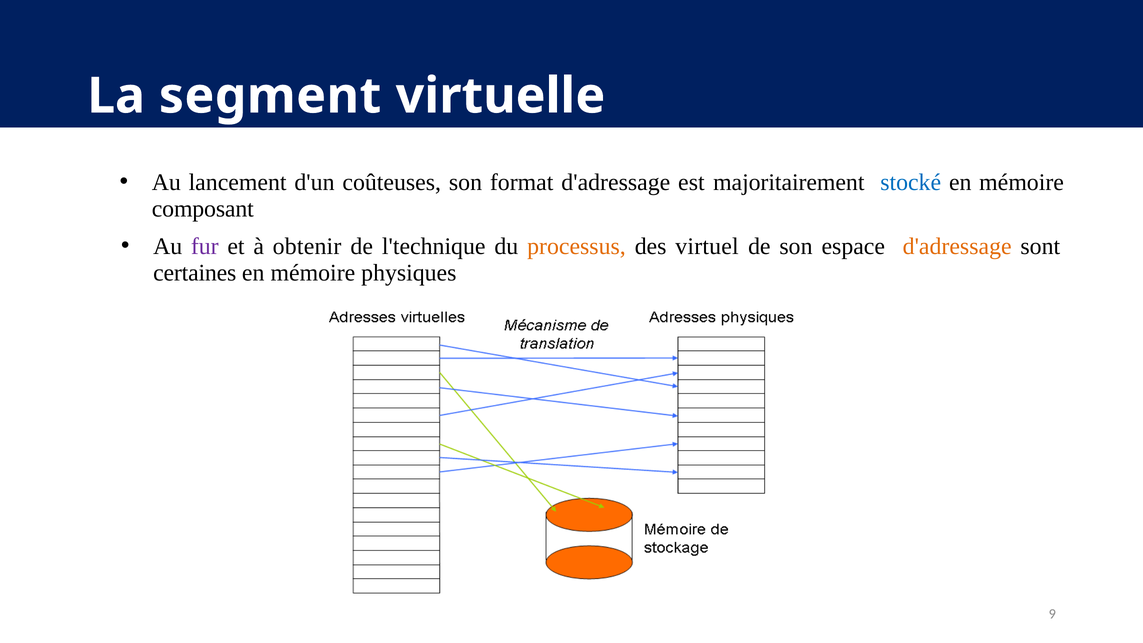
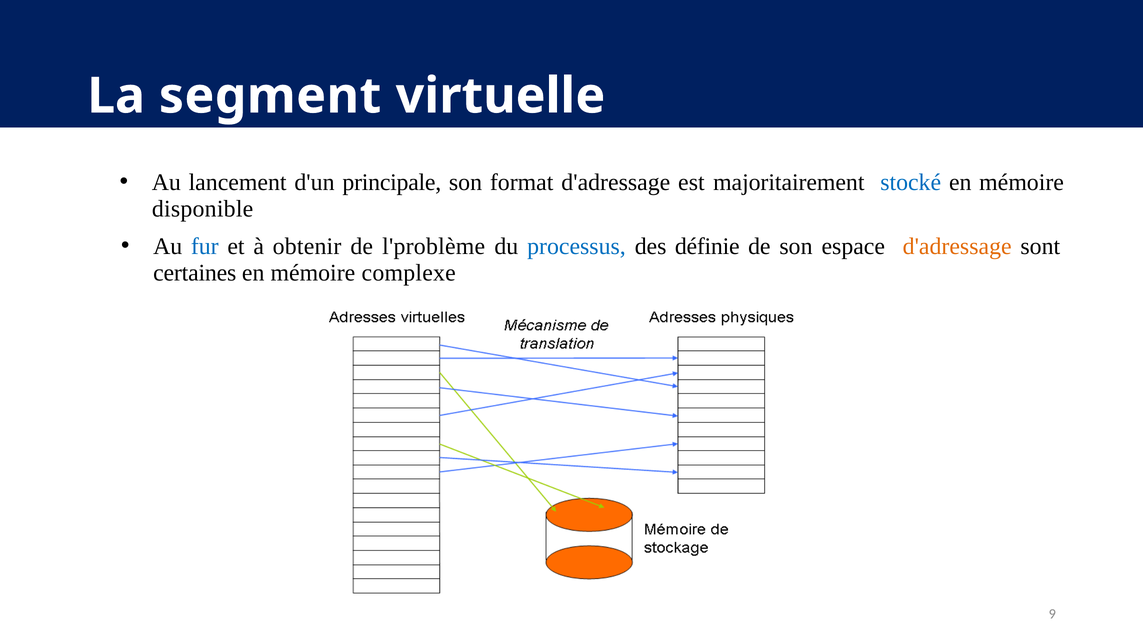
coûteuses: coûteuses -> principale (392, 182)
composant: composant -> disponible (203, 209)
fur colour: purple -> blue (205, 246)
l'technique: l'technique -> l'problème (434, 246)
processus colour: orange -> blue (576, 246)
virtuel: virtuel -> définie (707, 246)
physiques: physiques -> complexe (409, 273)
